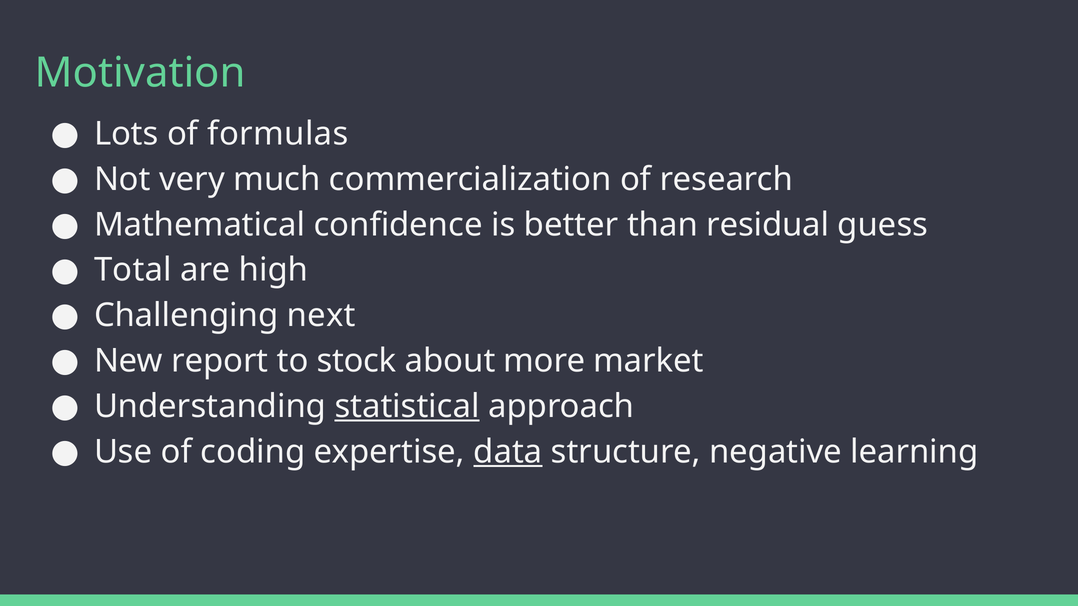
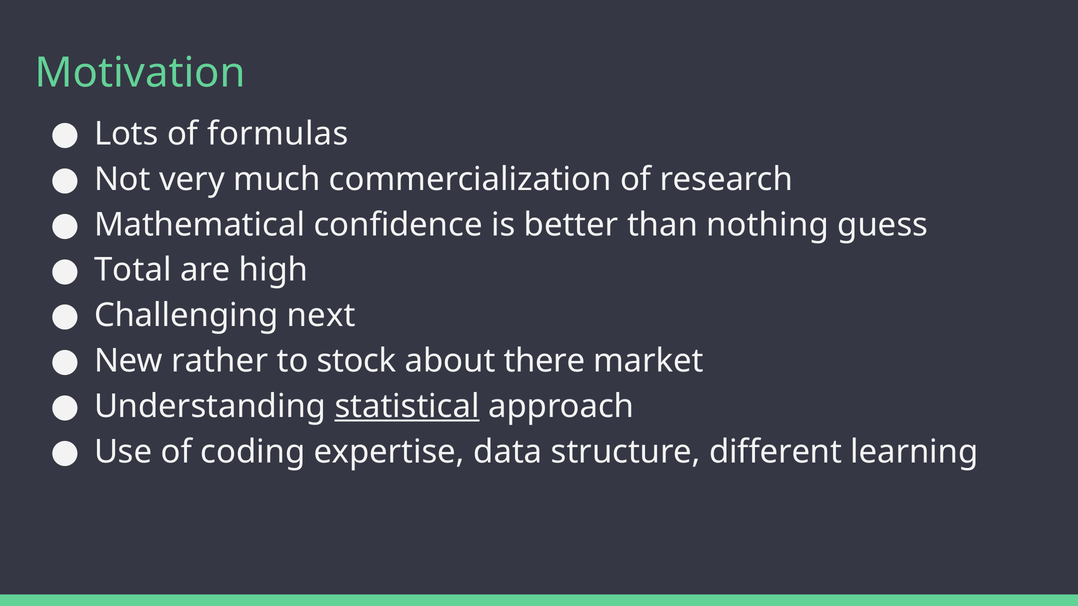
residual: residual -> nothing (768, 225)
report: report -> rather (220, 361)
more: more -> there (544, 361)
data underline: present -> none (508, 452)
negative: negative -> different (776, 452)
